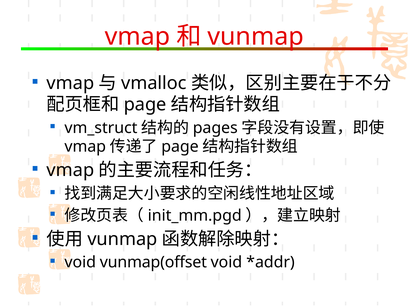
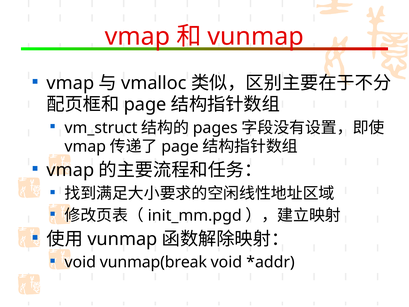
vunmap(offset: vunmap(offset -> vunmap(break (153, 262)
